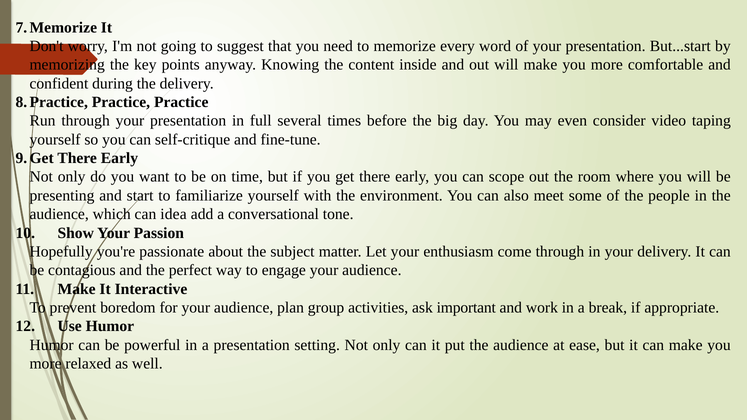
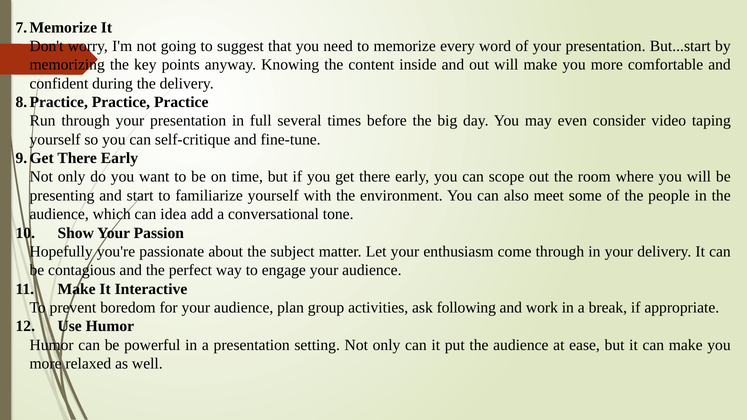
important: important -> following (466, 308)
